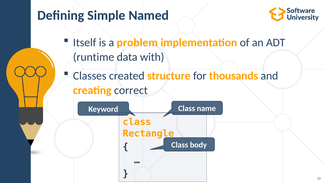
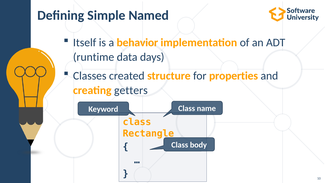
problem: problem -> behavior (137, 43)
with: with -> days (152, 57)
thousands: thousands -> properties (234, 76)
correct: correct -> getters (131, 90)
